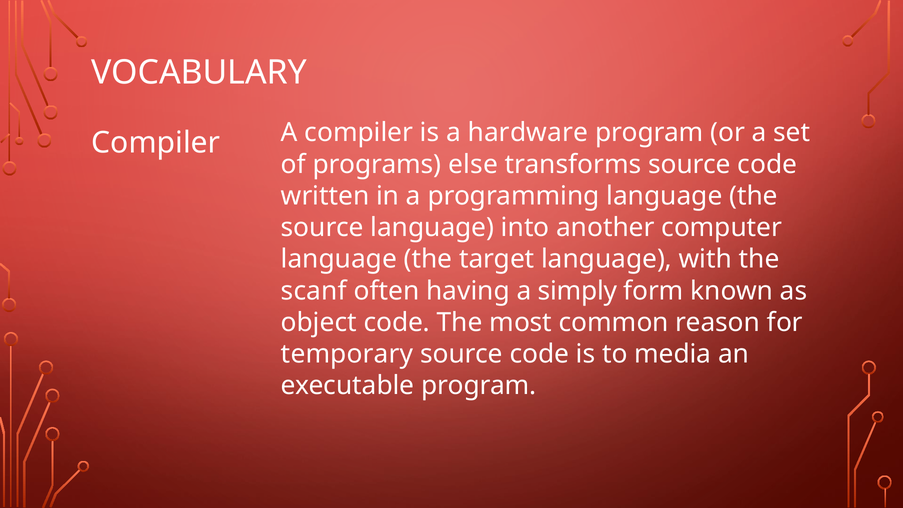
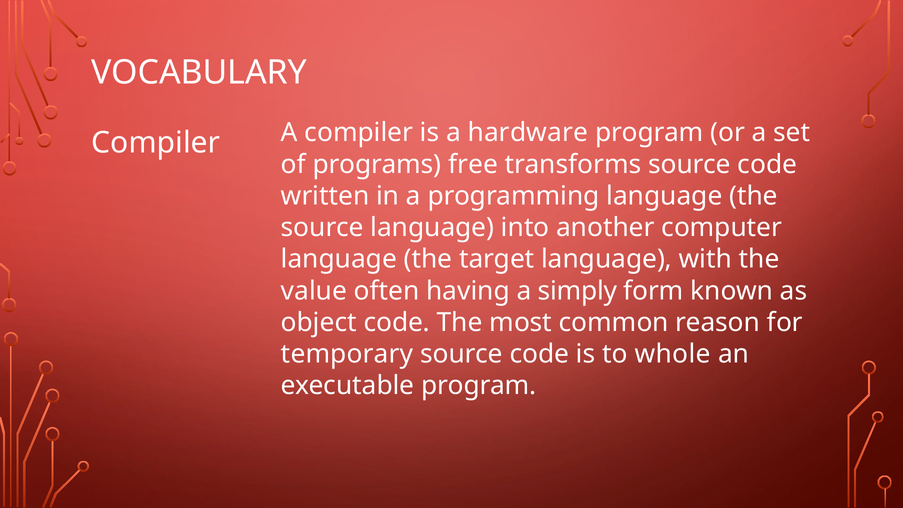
else: else -> free (473, 164)
scanf: scanf -> value (314, 291)
media: media -> whole (673, 354)
